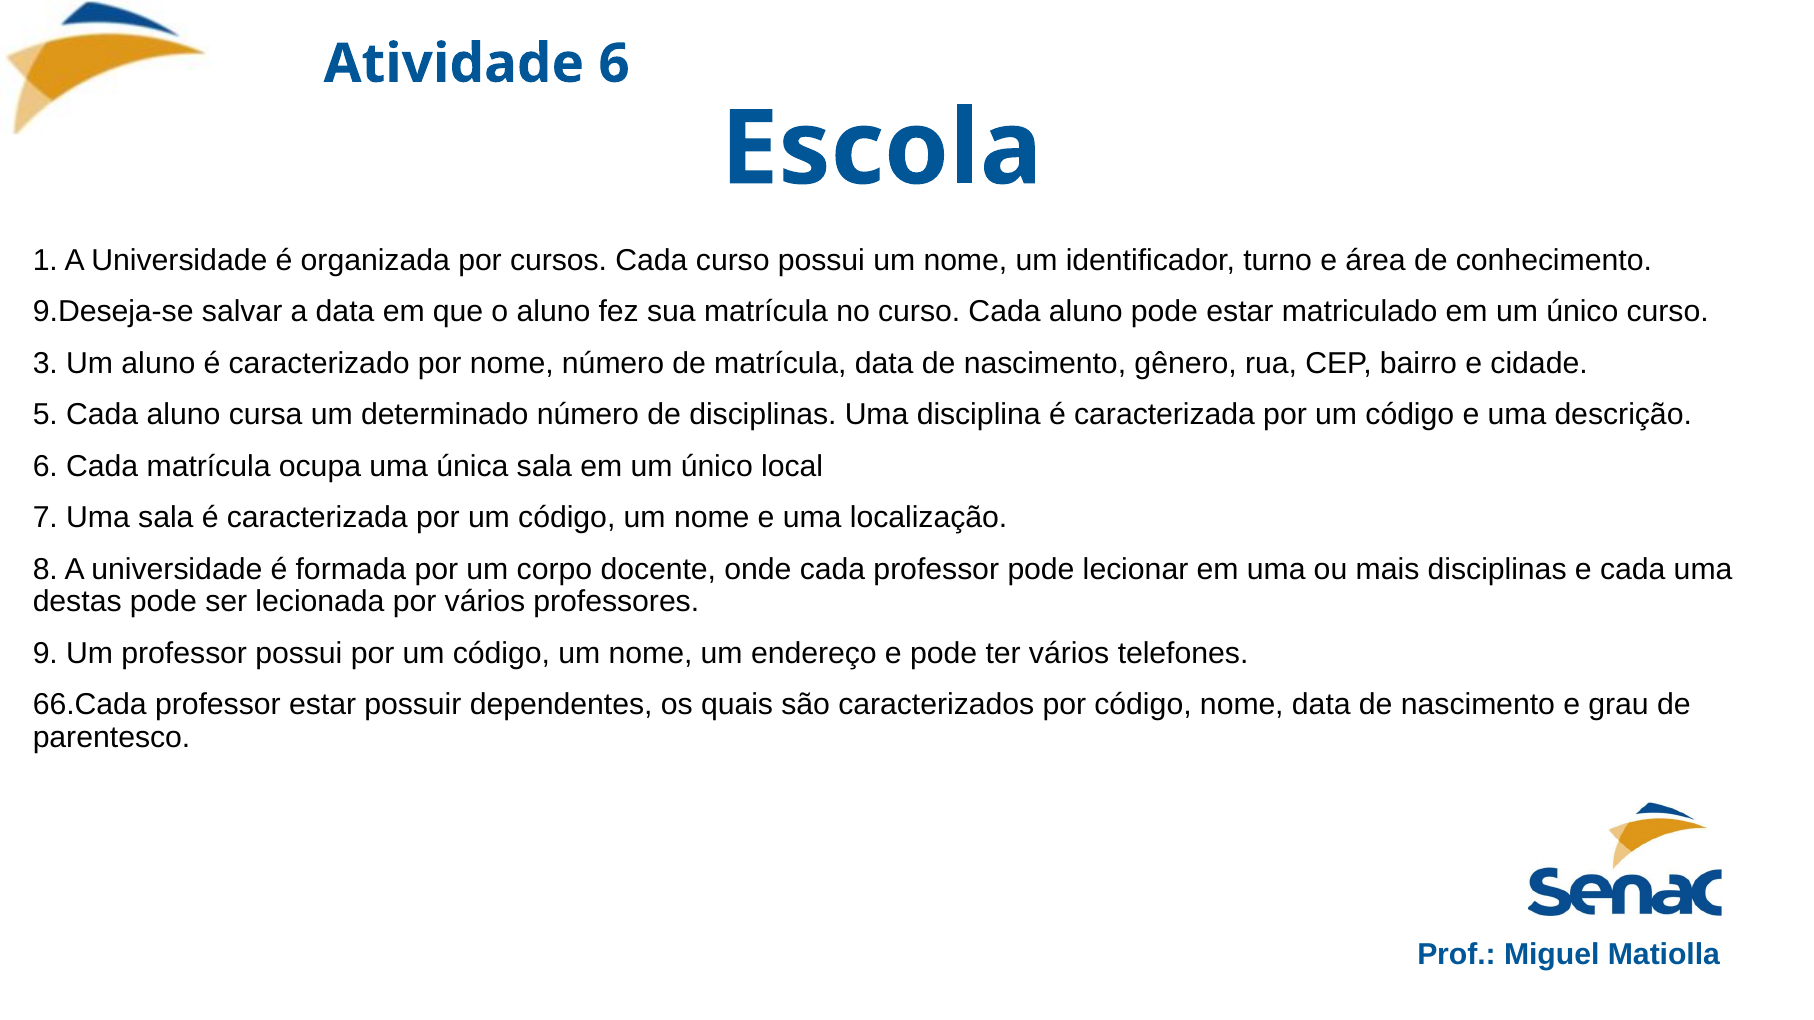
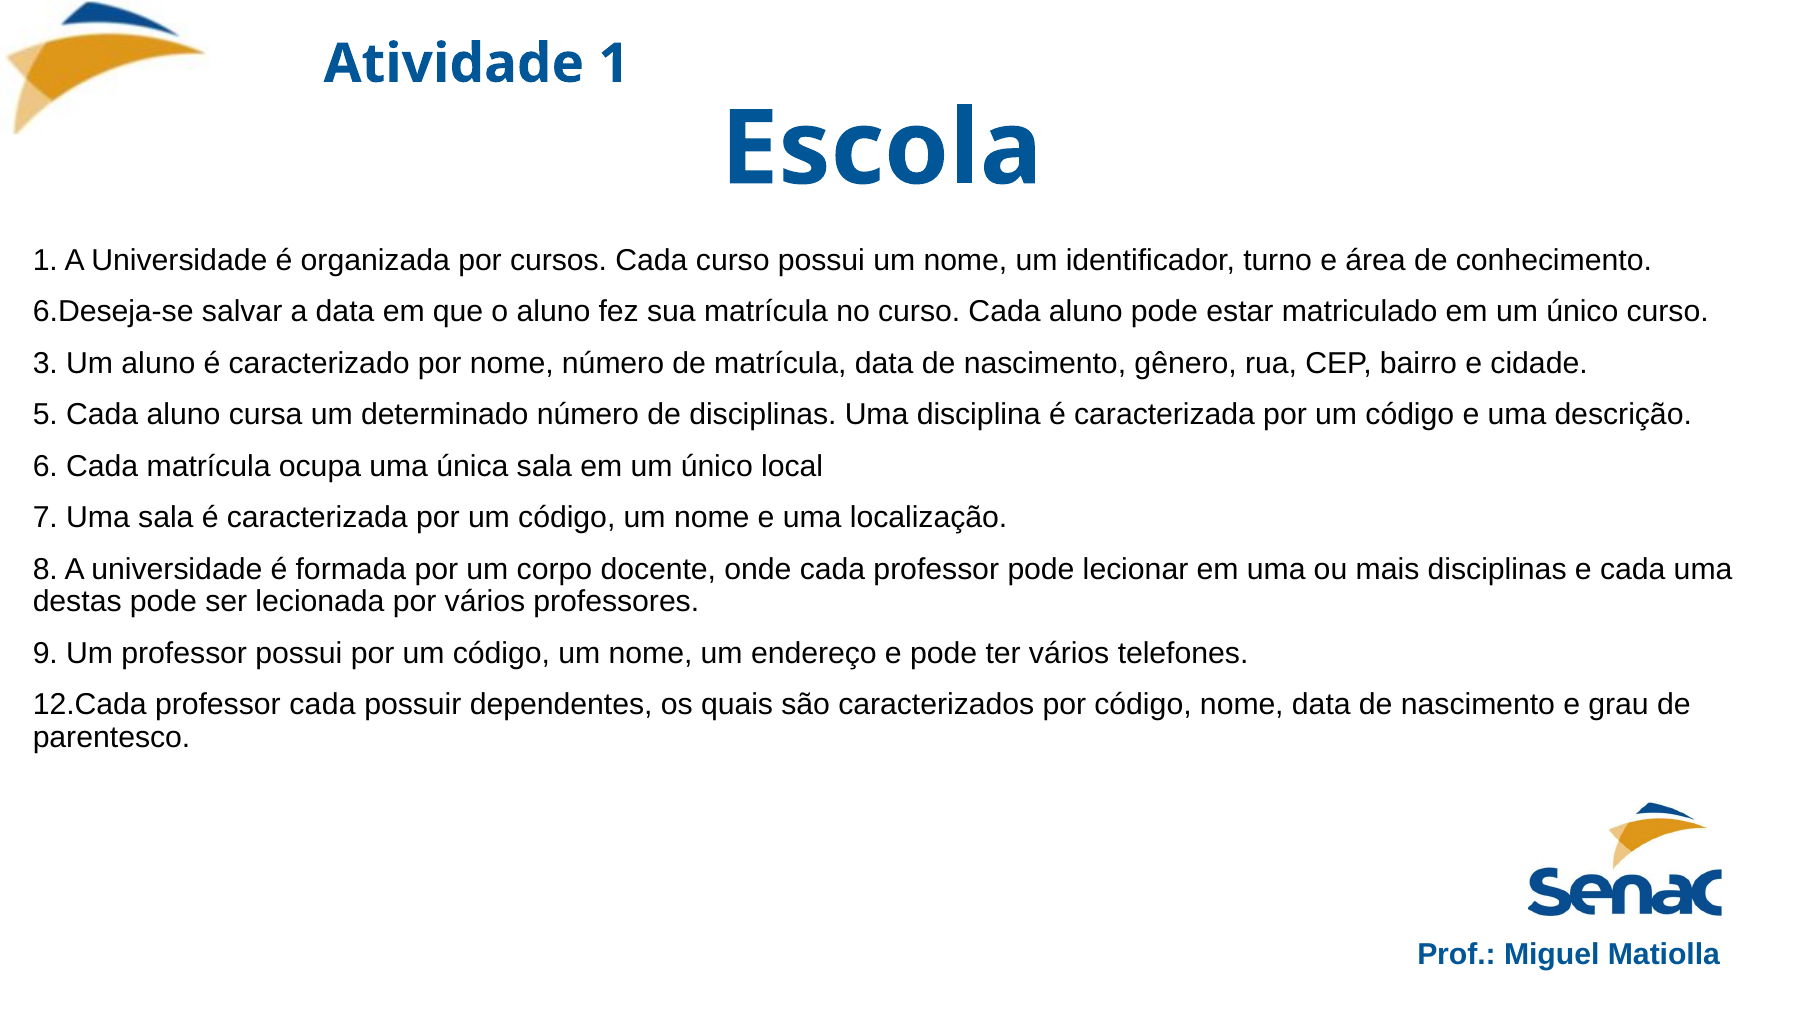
Atividade 6: 6 -> 1 (614, 64)
9.Deseja-se: 9.Deseja-se -> 6.Deseja-se (113, 312)
66.Cada: 66.Cada -> 12.Cada (90, 705)
professor estar: estar -> cada (322, 705)
